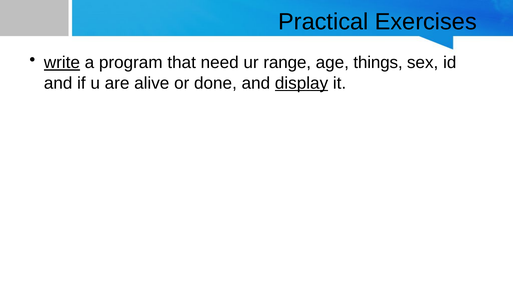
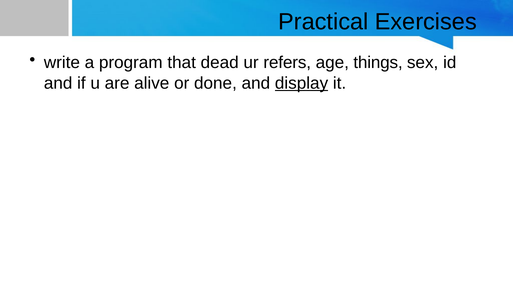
write underline: present -> none (62, 63)
need: need -> dead (220, 63)
range: range -> refers (287, 63)
